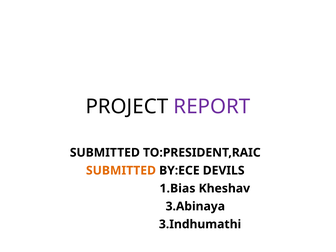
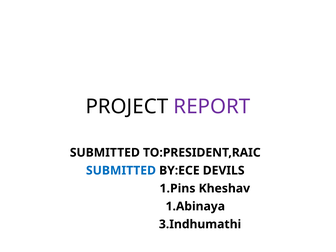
SUBMITTED colour: orange -> blue (121, 171)
1.Bias: 1.Bias -> 1.Pins (177, 188)
3.Abinaya: 3.Abinaya -> 1.Abinaya (195, 206)
